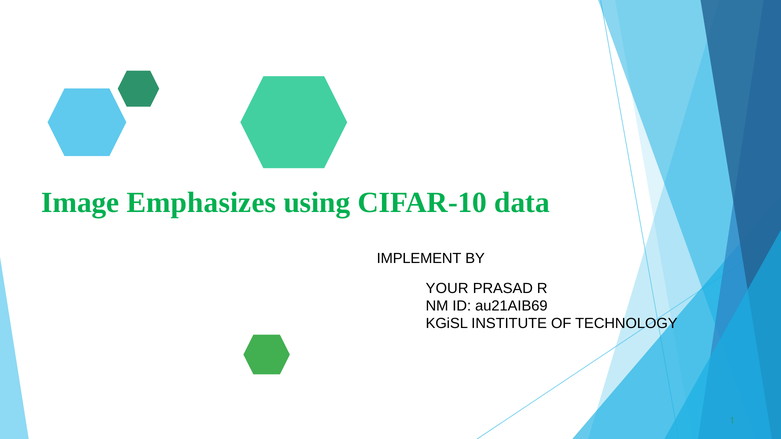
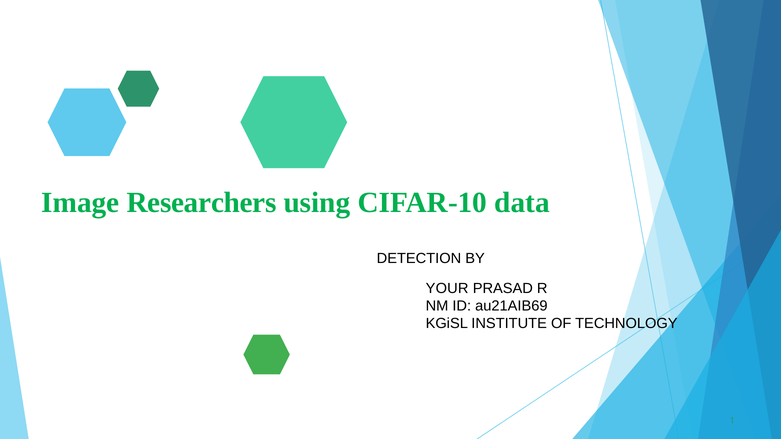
Emphasizes: Emphasizes -> Researchers (202, 203)
IMPLEMENT: IMPLEMENT -> DETECTION (419, 259)
